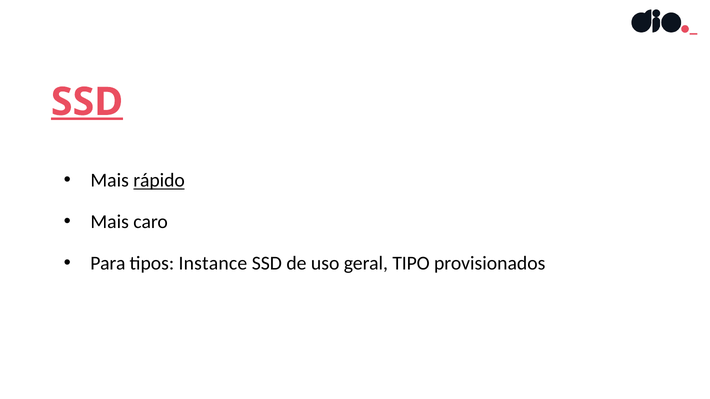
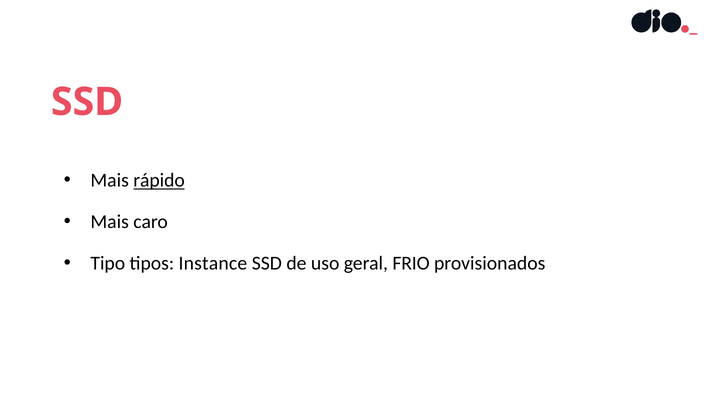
SSD underline: present -> none (87, 102)
Para: Para -> Tipo (108, 263)
TIPO: TIPO -> FRIO (411, 263)
